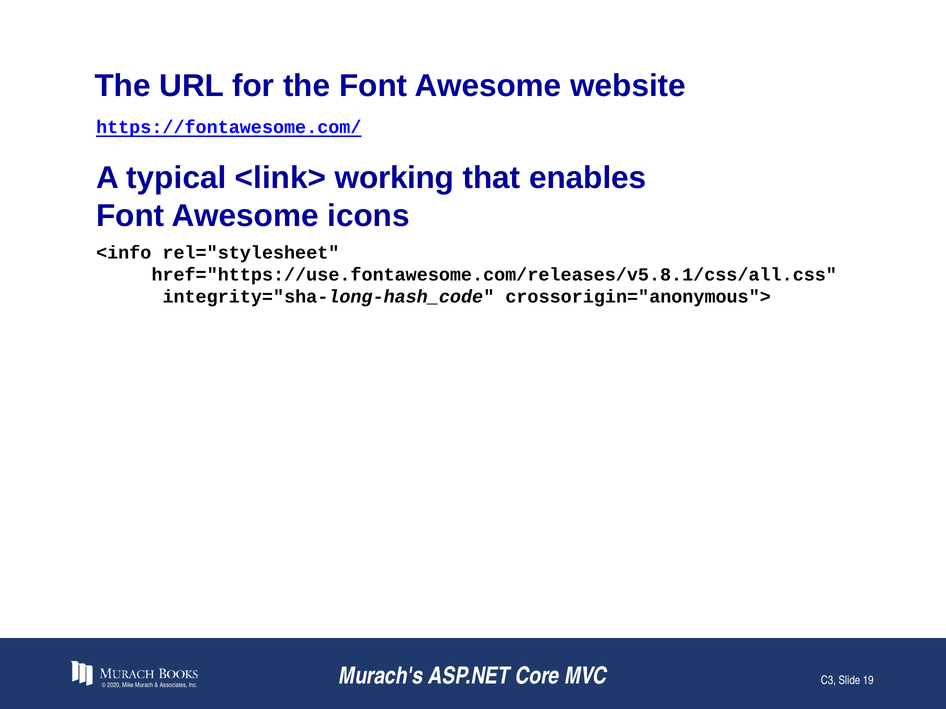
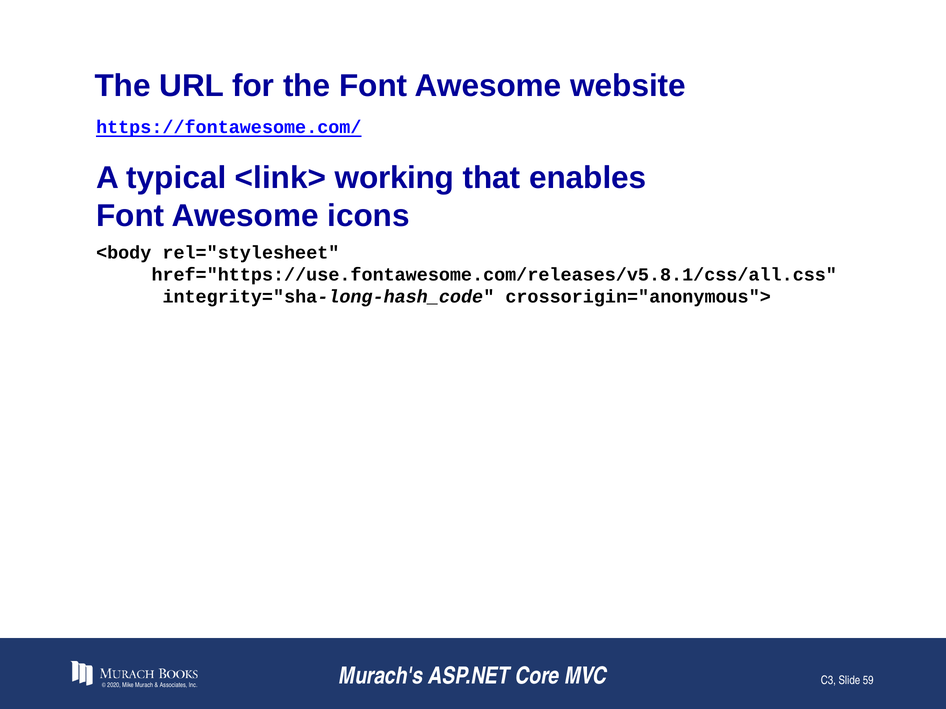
<info: <info -> <body (124, 253)
19: 19 -> 59 (868, 681)
